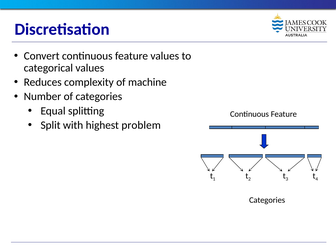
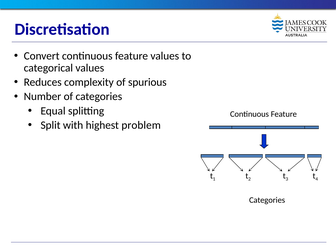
machine: machine -> spurious (147, 82)
